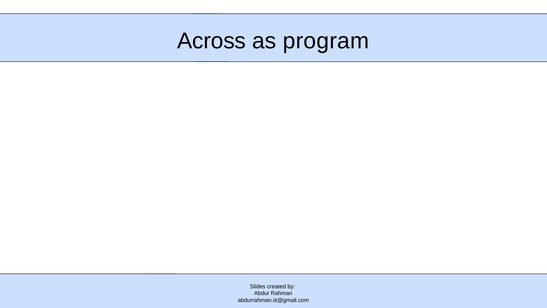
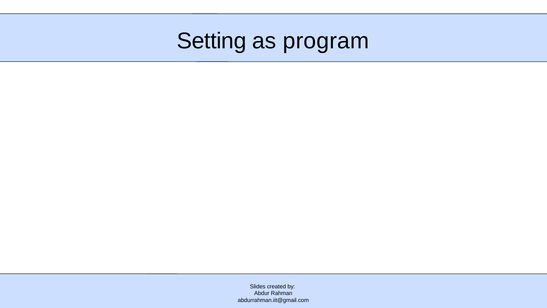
Across: Across -> Setting (212, 41)
